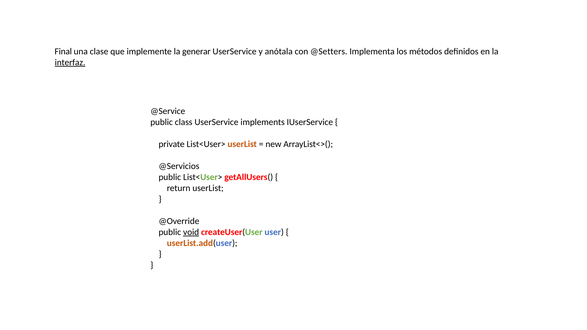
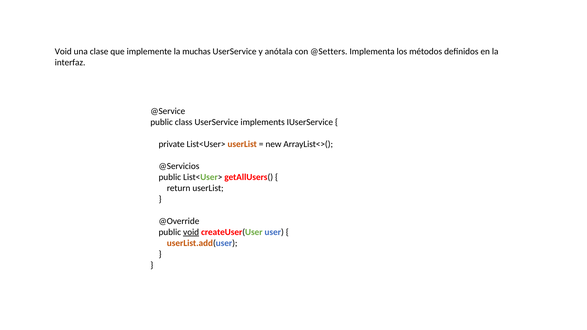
Final: Final -> Void (63, 51)
generar: generar -> muchas (196, 51)
interfaz underline: present -> none (70, 62)
